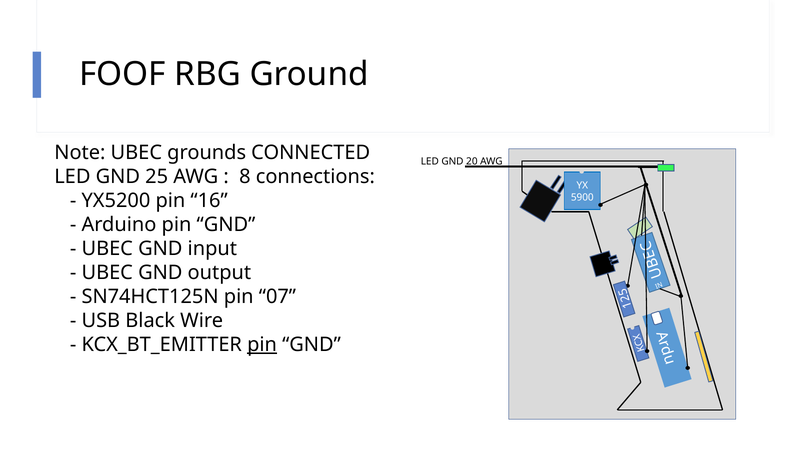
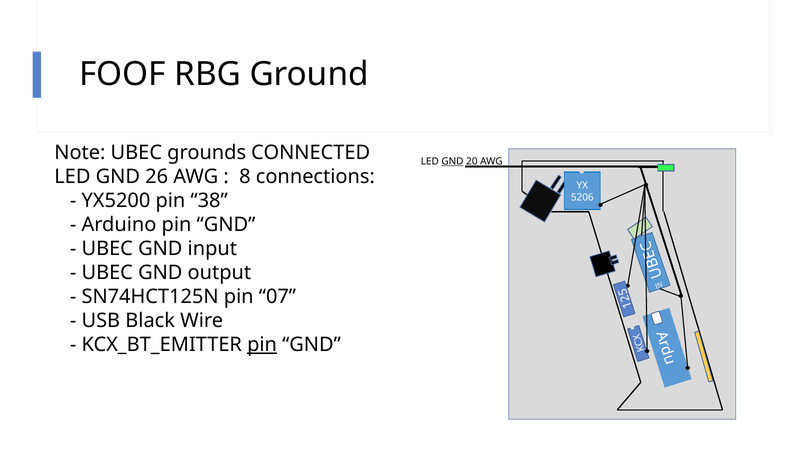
GND underline: none -> present (452, 161)
25: 25 -> 26 (157, 177)
5900: 5900 -> 5206 (582, 197)
16: 16 -> 38 (209, 201)
